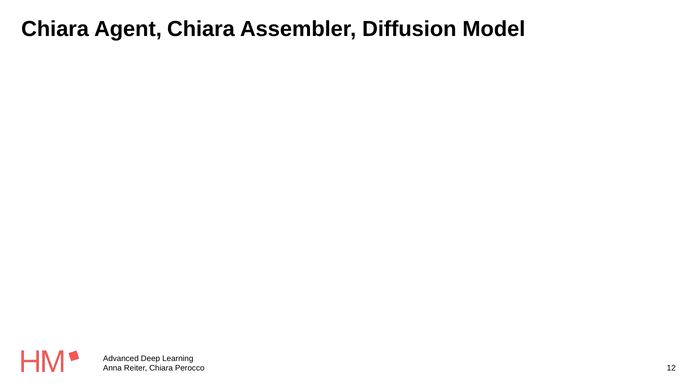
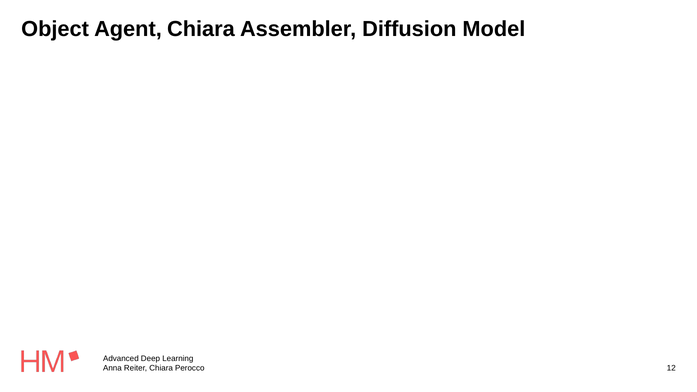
Chiara: Chiara -> Object (55, 29)
